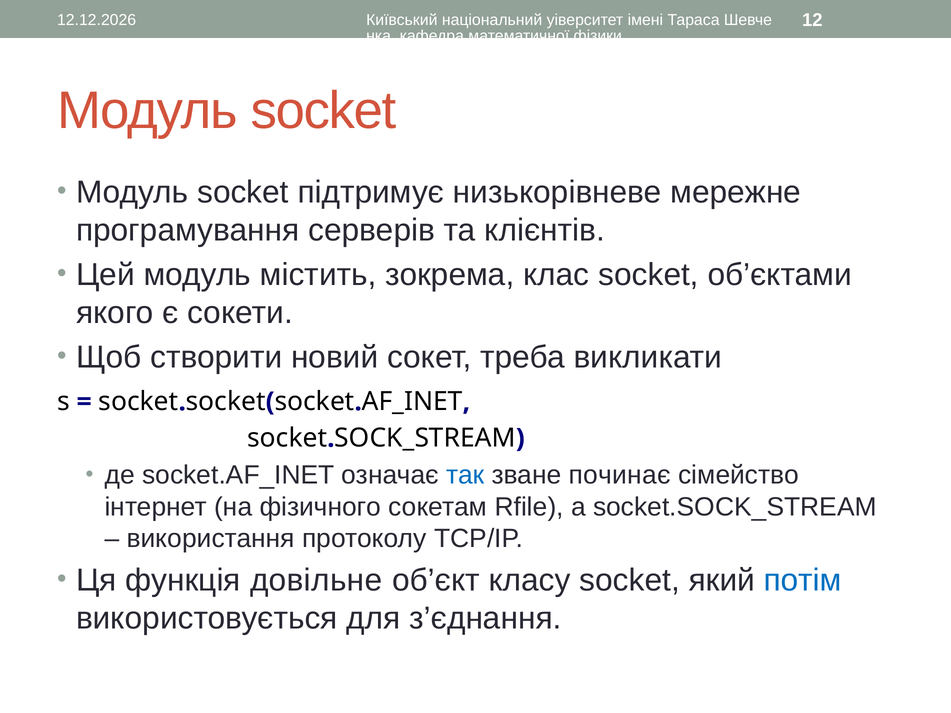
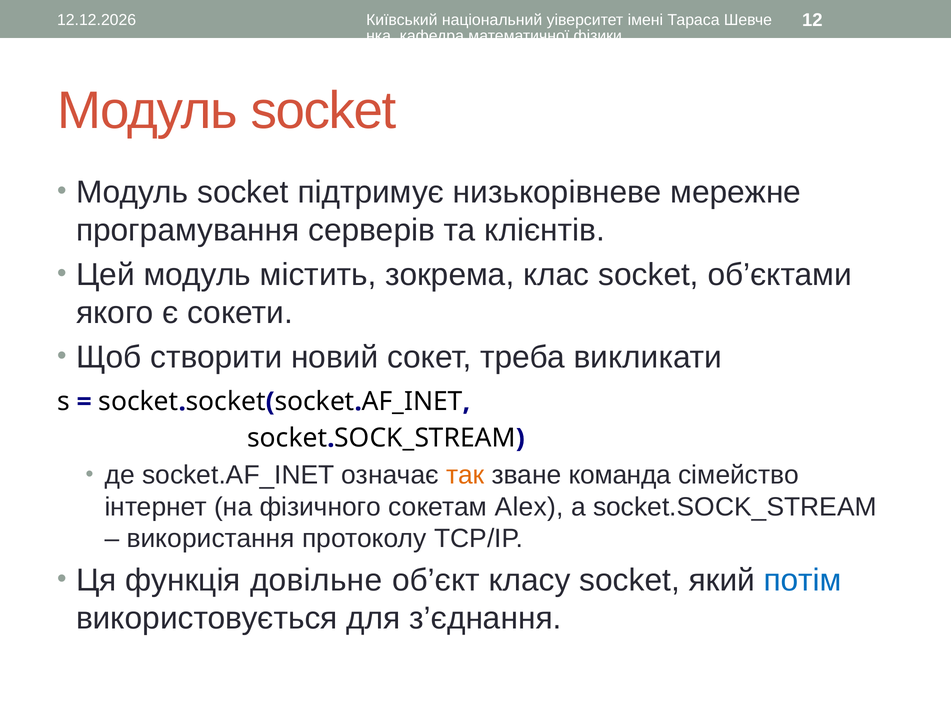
так colour: blue -> orange (465, 475)
починає: починає -> команда (620, 475)
Rfile: Rfile -> Alex (529, 507)
